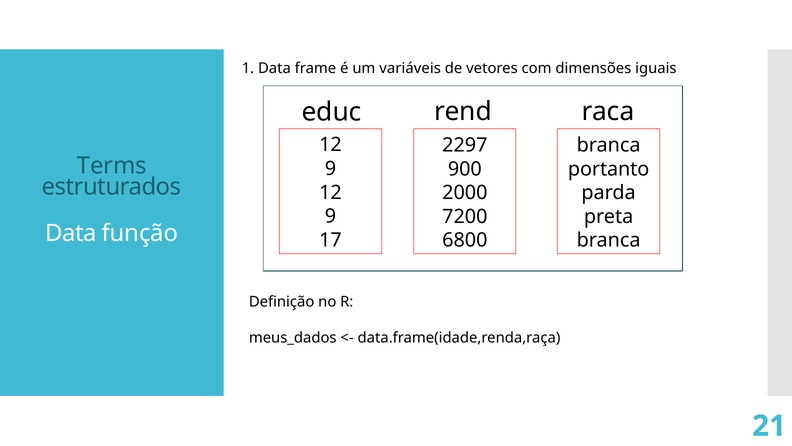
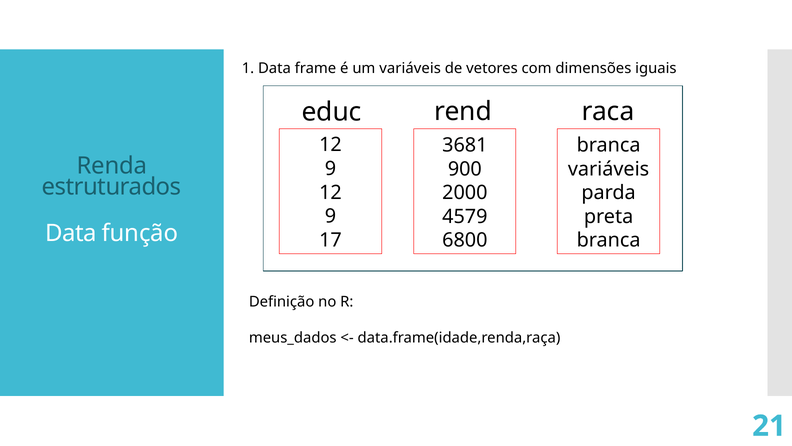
2297: 2297 -> 3681 (465, 145)
Terms: Terms -> Renda (112, 166)
portanto: portanto -> variáveis (609, 169)
7200: 7200 -> 4579 (465, 216)
